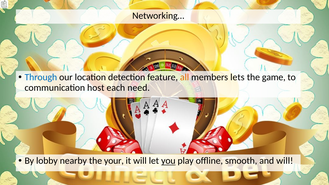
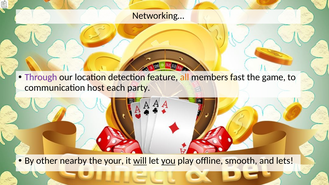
Through colour: blue -> purple (41, 77)
lets: lets -> fast (237, 77)
need: need -> party (139, 88)
lobby: lobby -> other (47, 161)
will underline: none -> present (140, 161)
and will: will -> lets (285, 161)
